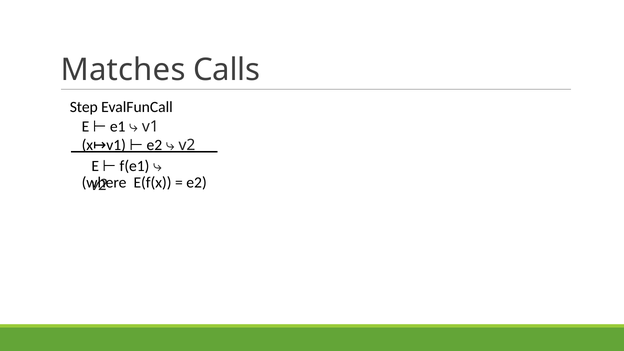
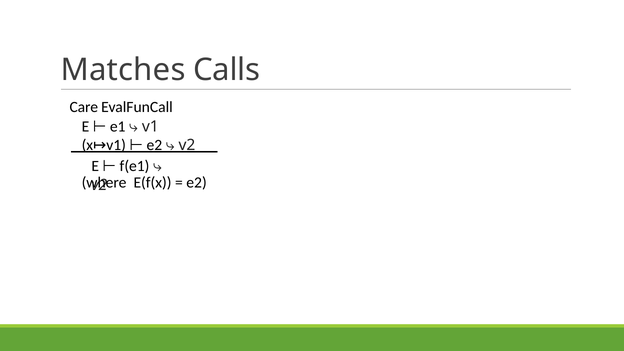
Step: Step -> Care (84, 107)
